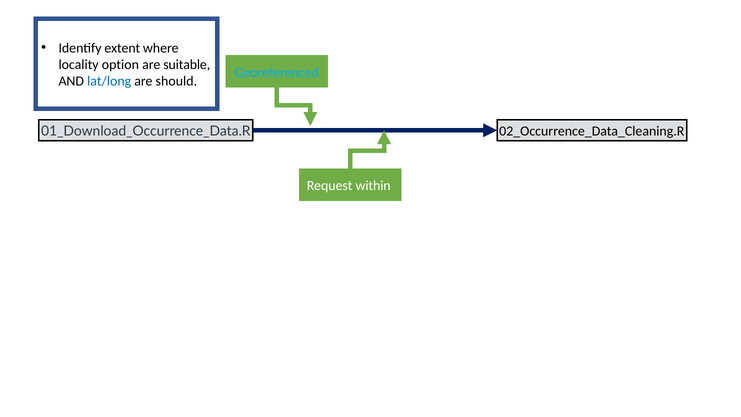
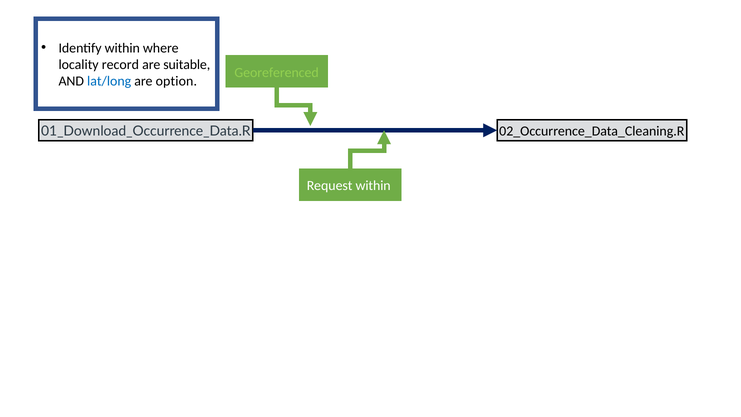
Identify extent: extent -> within (122, 48)
option: option -> record (120, 65)
Georeferenced colour: light blue -> light green (277, 72)
should: should -> option (176, 81)
